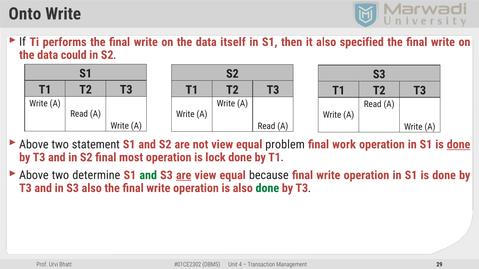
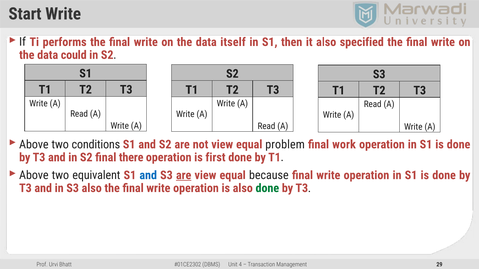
Onto: Onto -> Start (25, 14)
statement: statement -> conditions (96, 145)
done underline: present -> none (459, 145)
most: most -> there (131, 158)
lock: lock -> first (215, 158)
determine: determine -> equivalent (96, 175)
and colour: green -> blue (148, 175)
